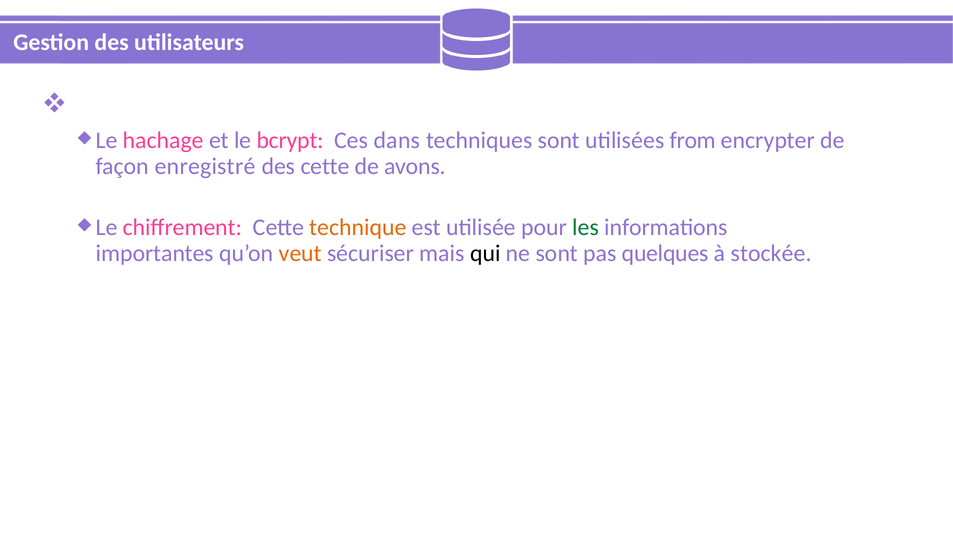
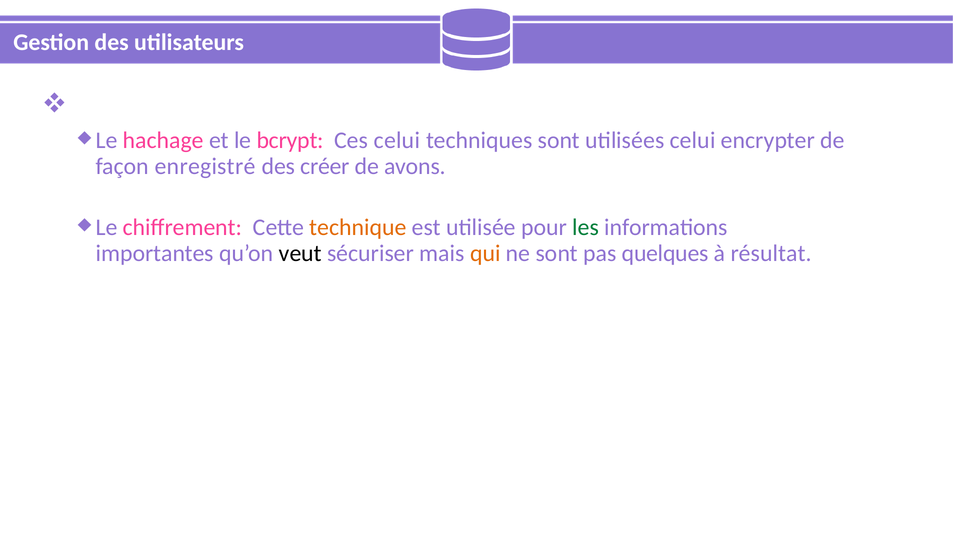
Ces dans: dans -> celui (397, 141)
utilisées from: from -> celui (693, 141)
des cette: cette -> créer (325, 166)
veut colour: orange -> black (300, 253)
qui colour: black -> orange (485, 253)
stockée: stockée -> résultat (771, 253)
